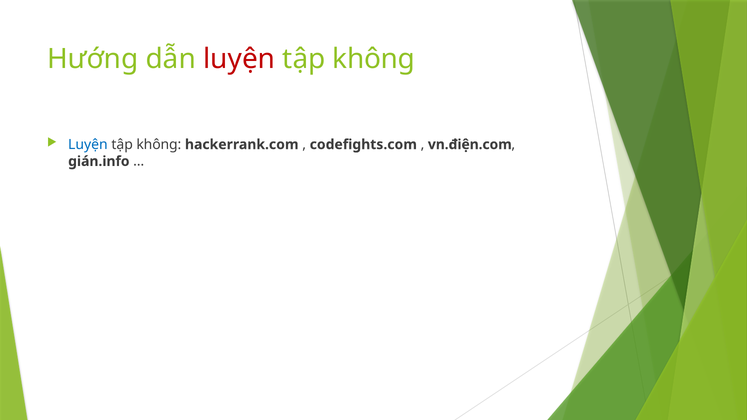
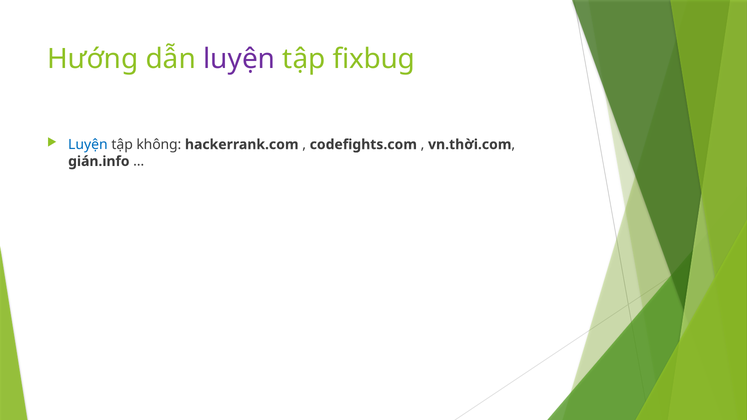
luyện colour: red -> purple (239, 59)
không: không -> fixbug (374, 59)
vn.điện.com: vn.điện.com -> vn.thời.com (470, 145)
